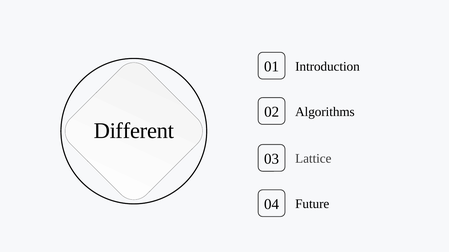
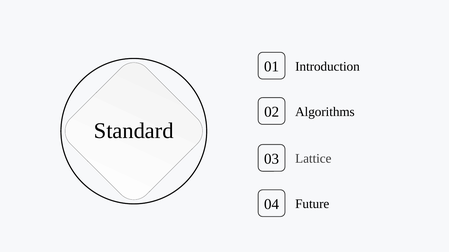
Different: Different -> Standard (134, 131)
